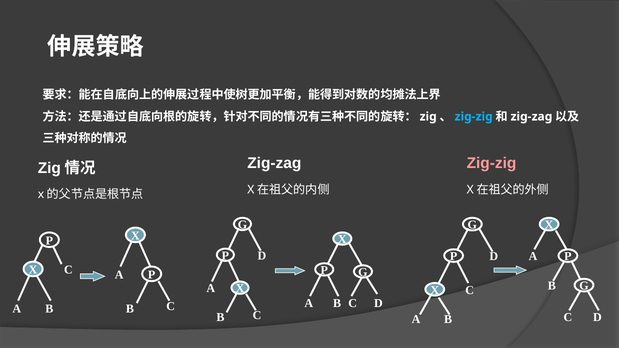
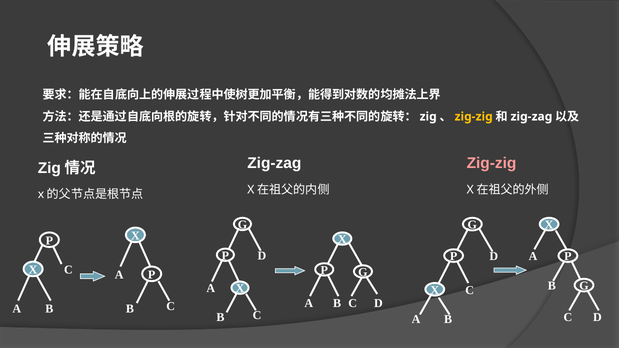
zig-zig colour: light blue -> yellow (474, 117)
